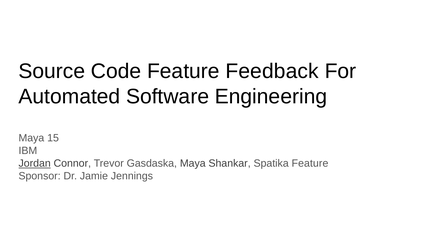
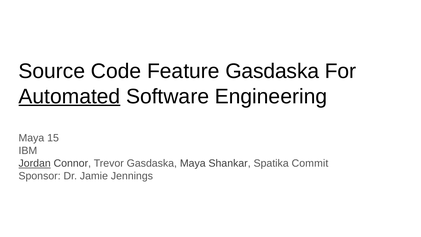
Feature Feedback: Feedback -> Gasdaska (272, 71)
Automated underline: none -> present (69, 96)
Spatika Feature: Feature -> Commit (310, 163)
